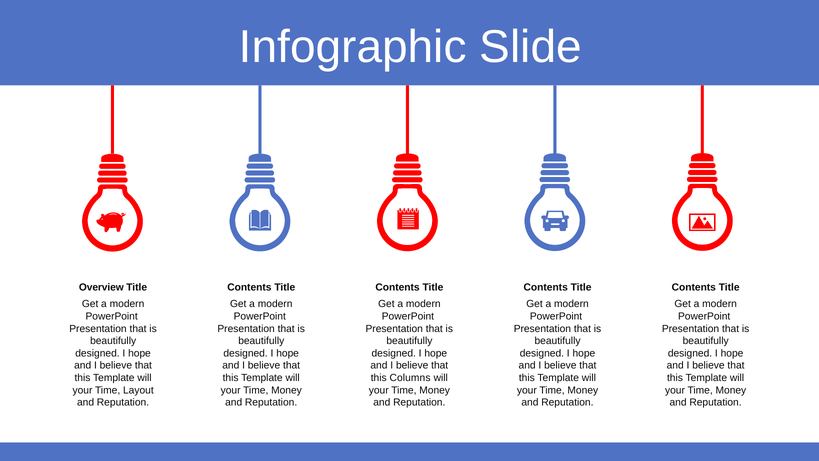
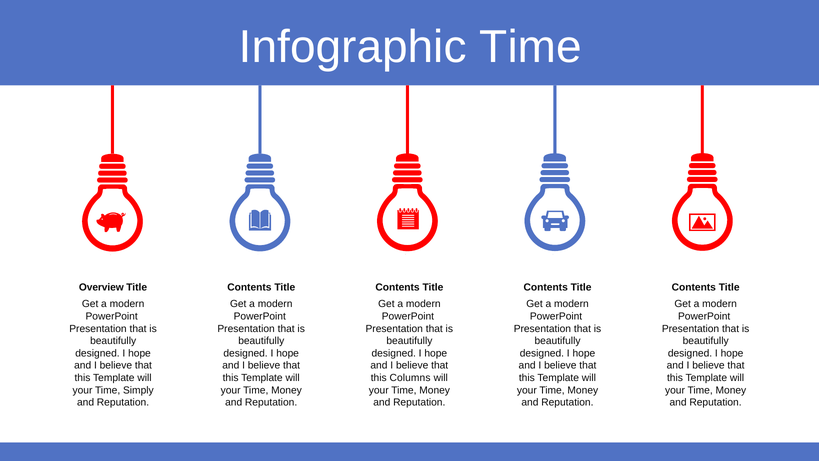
Infographic Slide: Slide -> Time (531, 47)
Layout: Layout -> Simply (138, 390)
